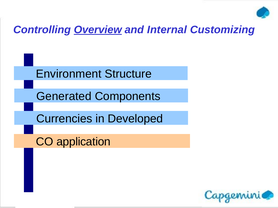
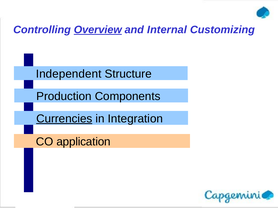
Environment: Environment -> Independent (69, 74)
Generated: Generated -> Production (64, 97)
Currencies underline: none -> present (64, 119)
Developed: Developed -> Integration (135, 119)
